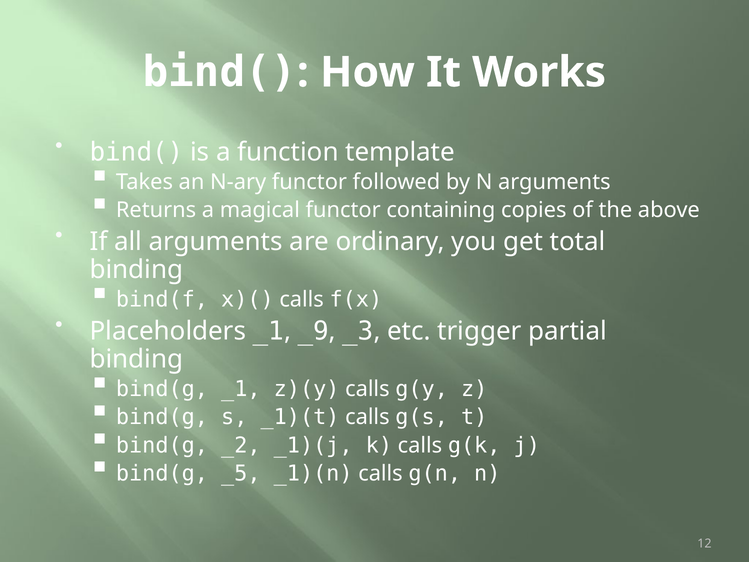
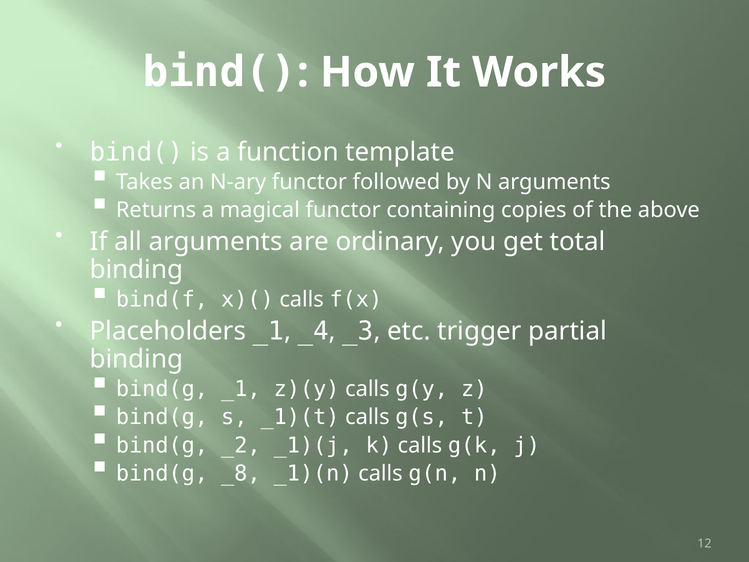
_9: _9 -> _4 (313, 331)
_5: _5 -> _8 (241, 473)
